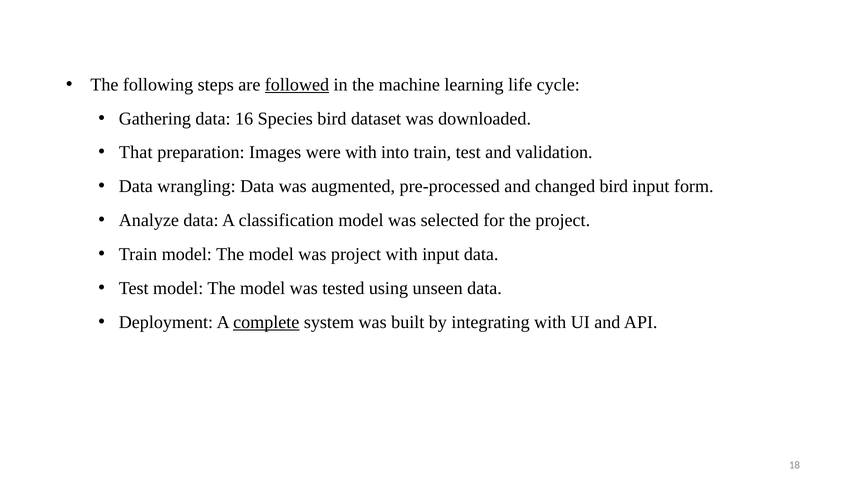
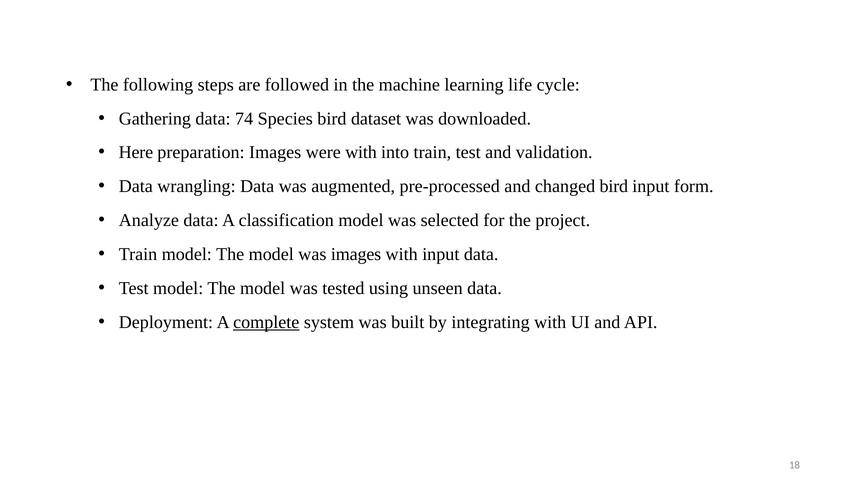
followed underline: present -> none (297, 85)
16: 16 -> 74 (244, 119)
That: That -> Here (136, 153)
was project: project -> images (356, 254)
